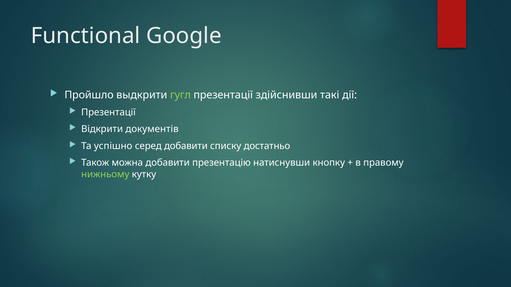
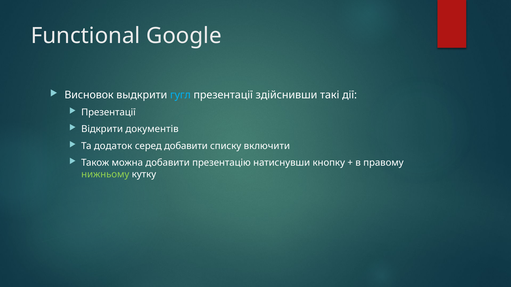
Пройшло: Пройшло -> Висновок (89, 95)
гугл colour: light green -> light blue (180, 95)
успішно: успішно -> додаток (113, 146)
достатньо: достатньо -> включити (267, 146)
